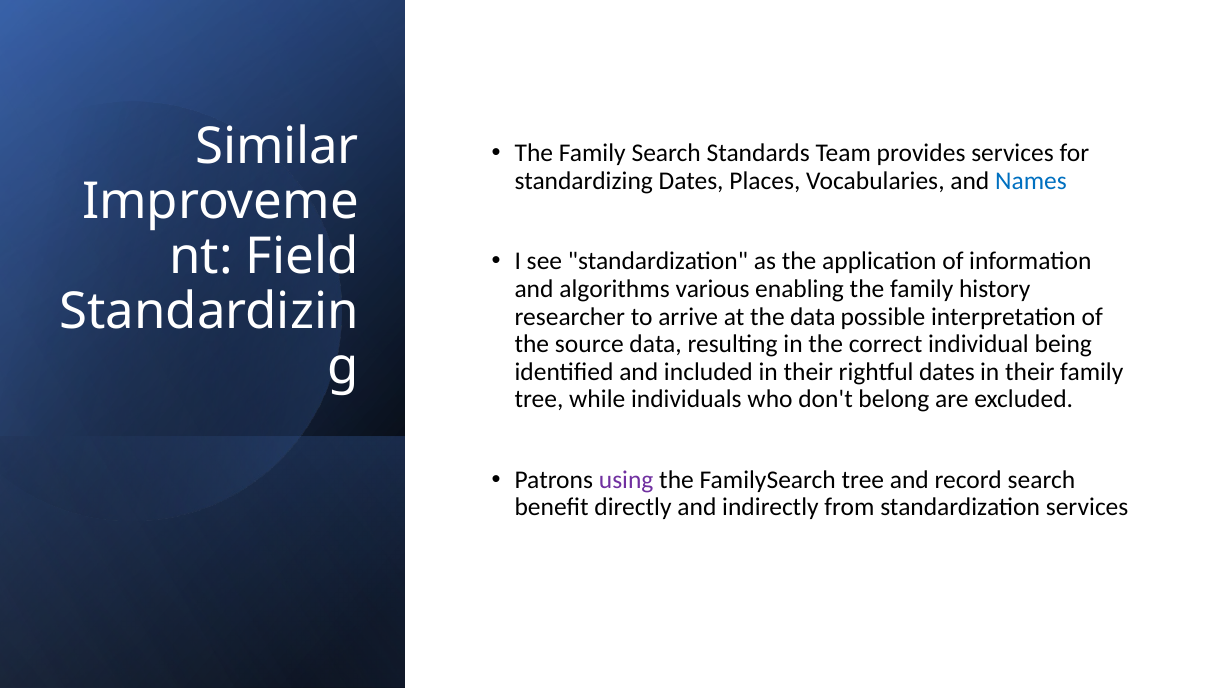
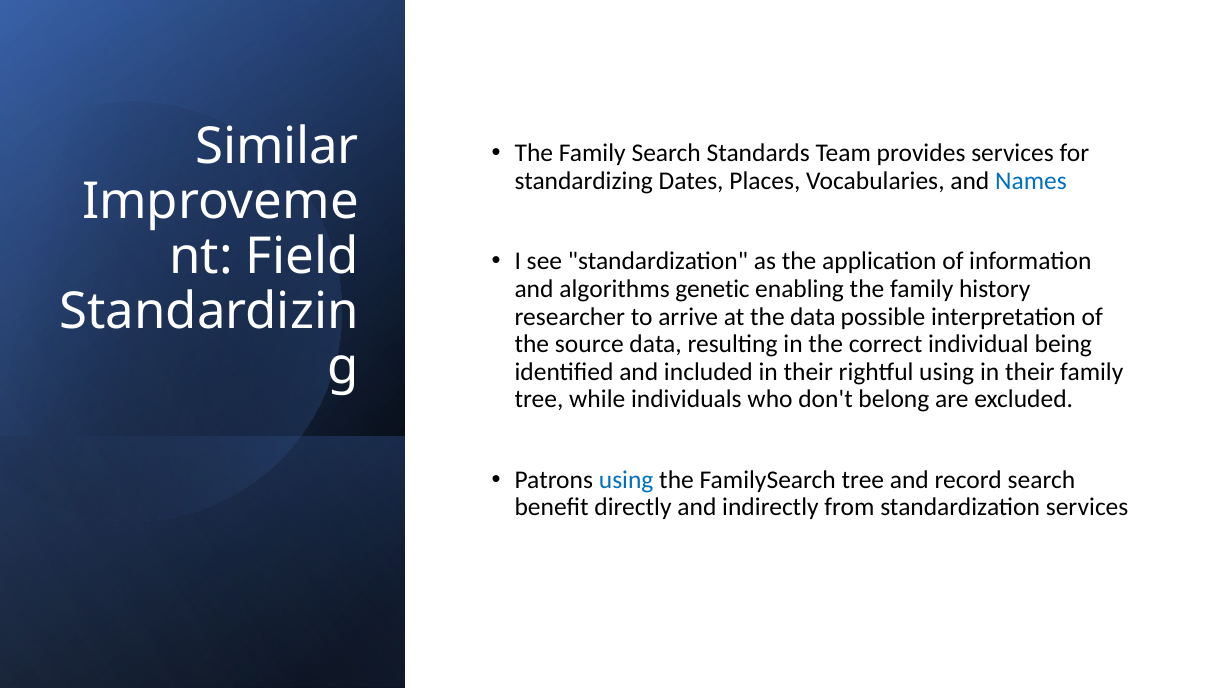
various: various -> genetic (713, 289)
rightful dates: dates -> using (947, 372)
using colour: purple -> blue (626, 480)
